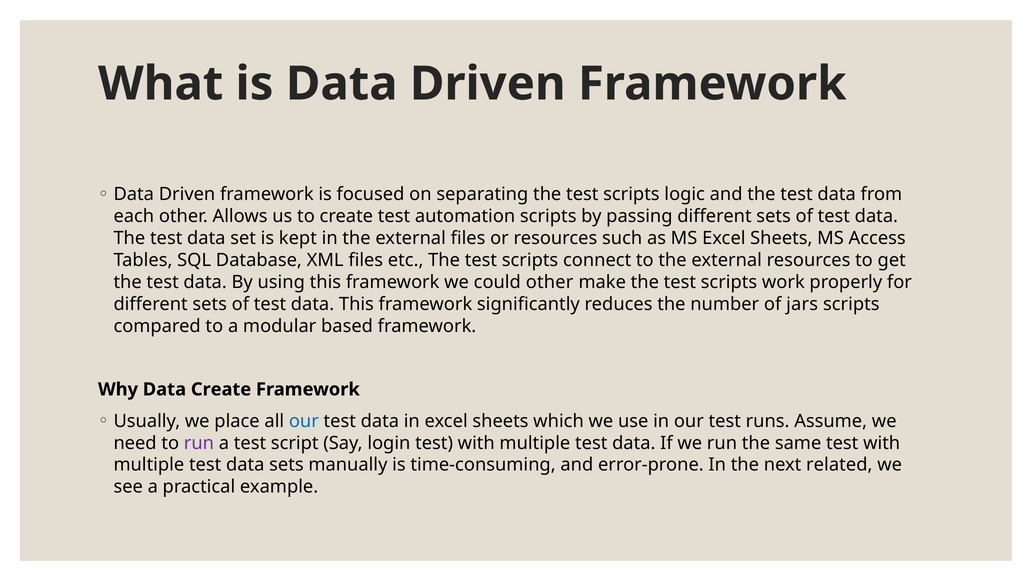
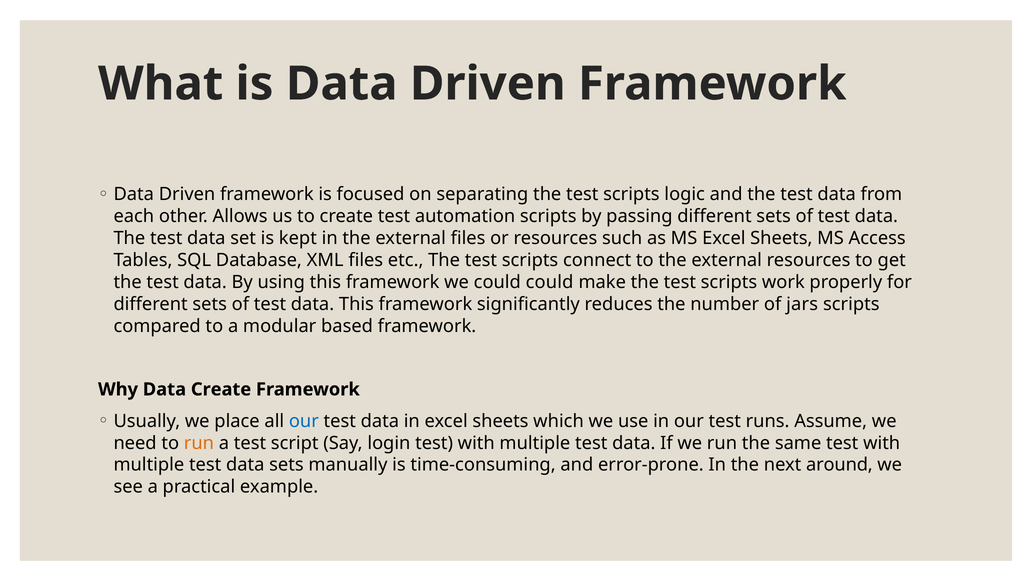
could other: other -> could (550, 282)
run colour: purple -> orange (199, 443)
related: related -> around (839, 465)
